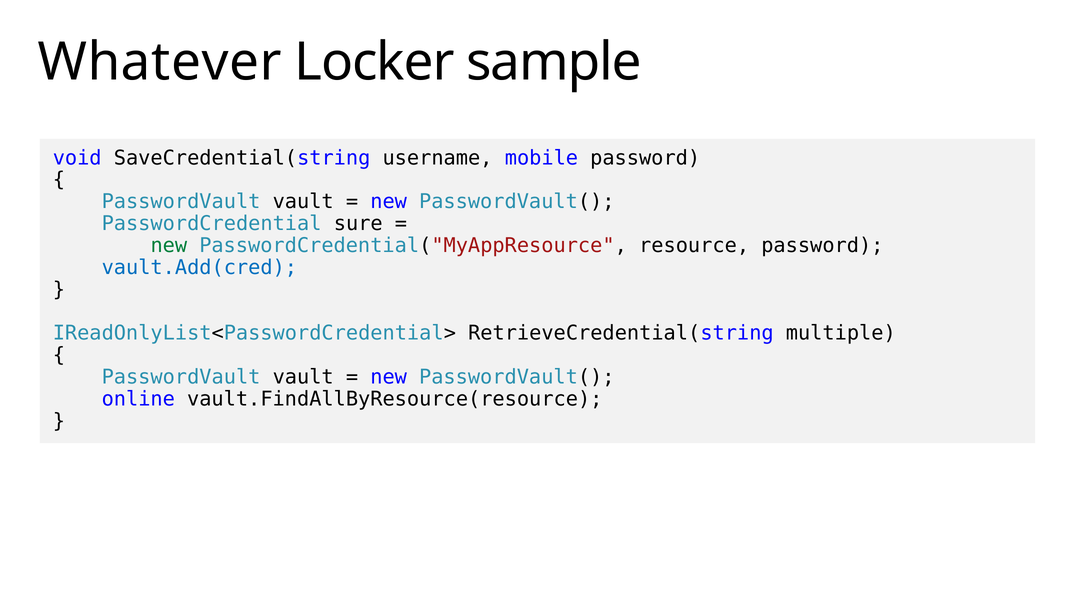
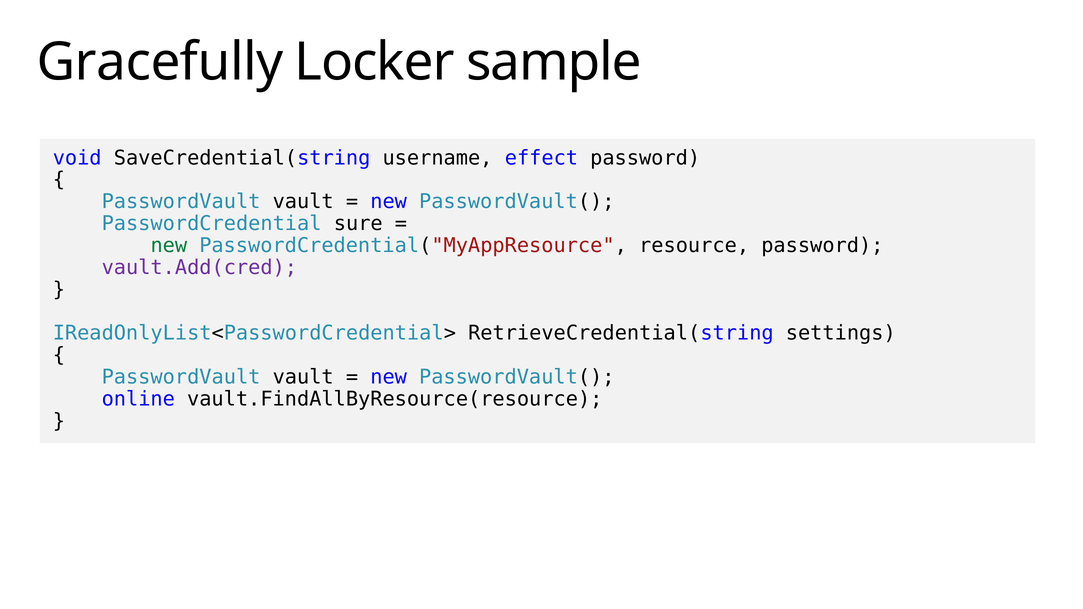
Whatever: Whatever -> Gracefully (160, 62)
mobile: mobile -> effect (541, 158)
vault.Add(cred colour: blue -> purple (199, 268)
multiple: multiple -> settings (841, 333)
